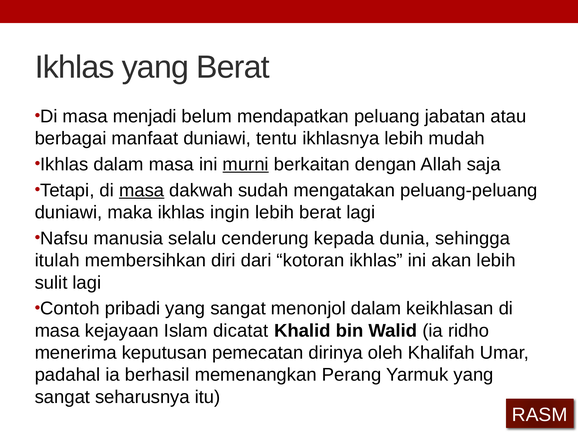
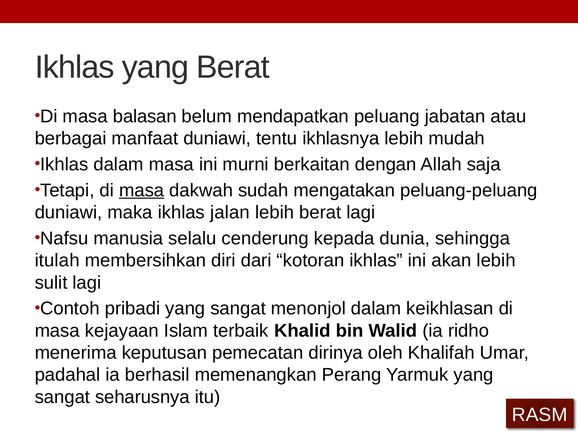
menjadi: menjadi -> balasan (145, 116)
murni underline: present -> none (246, 165)
ingin: ingin -> jalan (230, 213)
dicatat: dicatat -> terbaik (241, 331)
